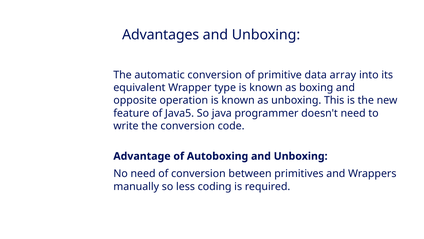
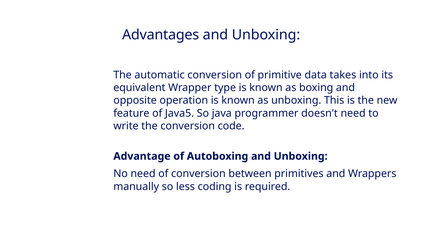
array: array -> takes (343, 75)
